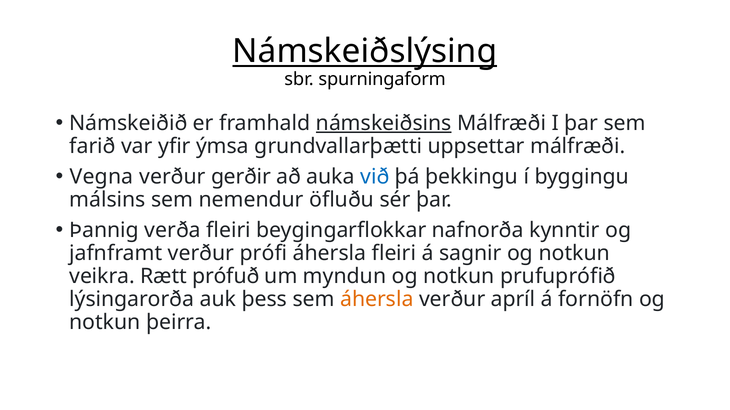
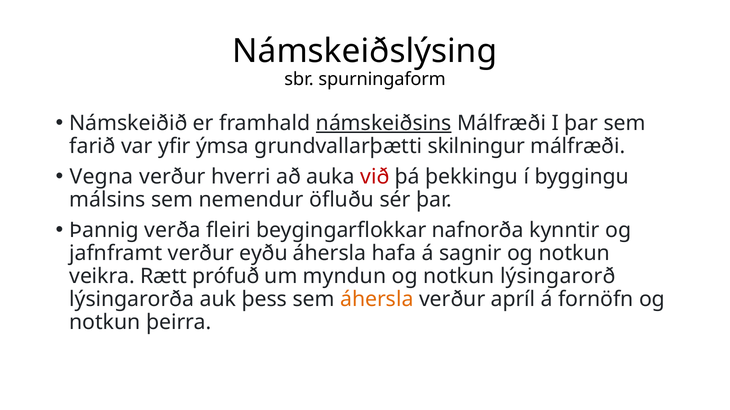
Námskeiðslýsing underline: present -> none (365, 51)
uppsettar: uppsettar -> skilningur (476, 146)
gerðir: gerðir -> hverri (241, 177)
við colour: blue -> red (375, 177)
prófi: prófi -> eyðu (264, 254)
áhersla fleiri: fleiri -> hafa (394, 254)
prufuprófið: prufuprófið -> lýsingarorð (558, 277)
